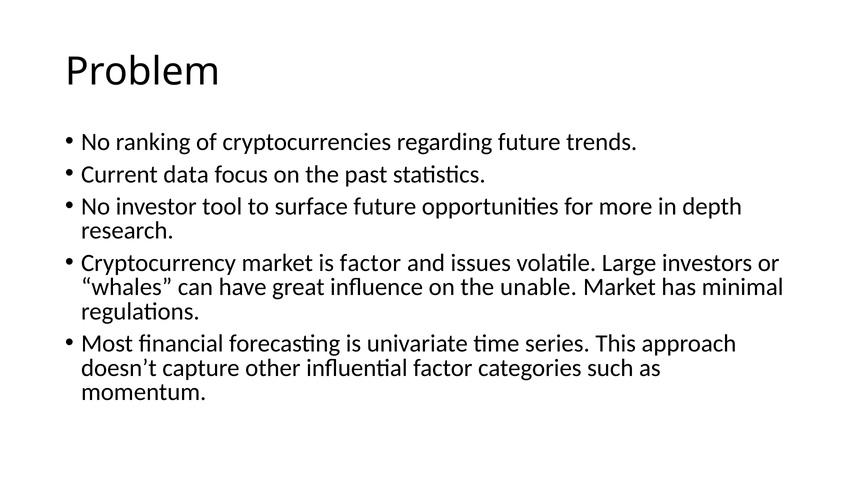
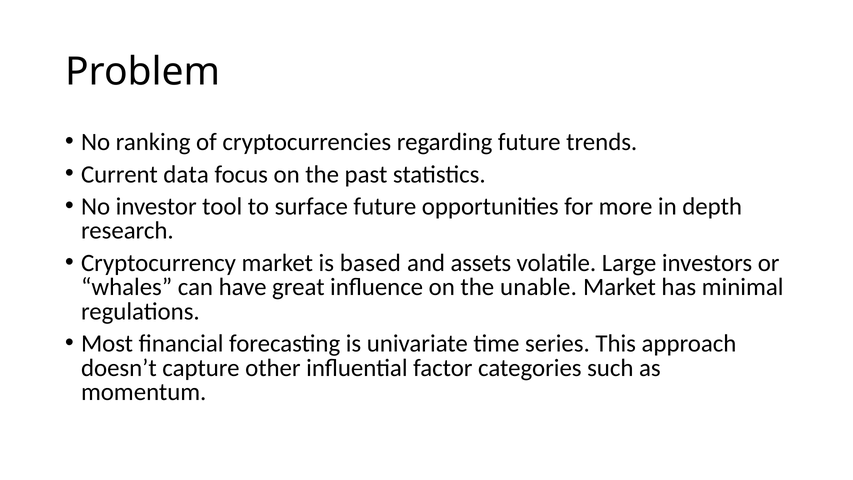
is factor: factor -> based (370, 263)
issues: issues -> assets (481, 263)
